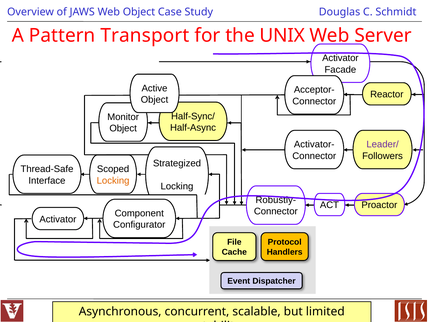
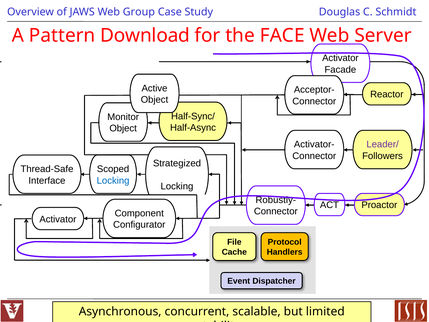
Web Object: Object -> Group (139, 12)
Transport: Transport -> Download (145, 35)
UNIX: UNIX -> FACE (282, 35)
Locking colour: orange -> blue (113, 180)
